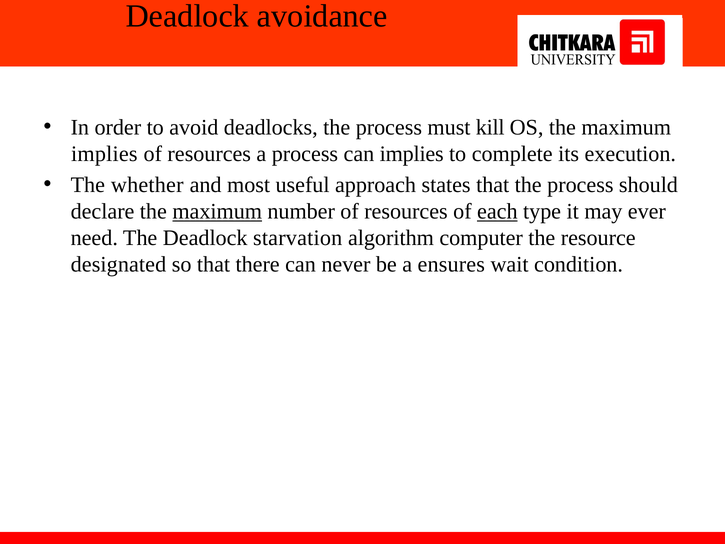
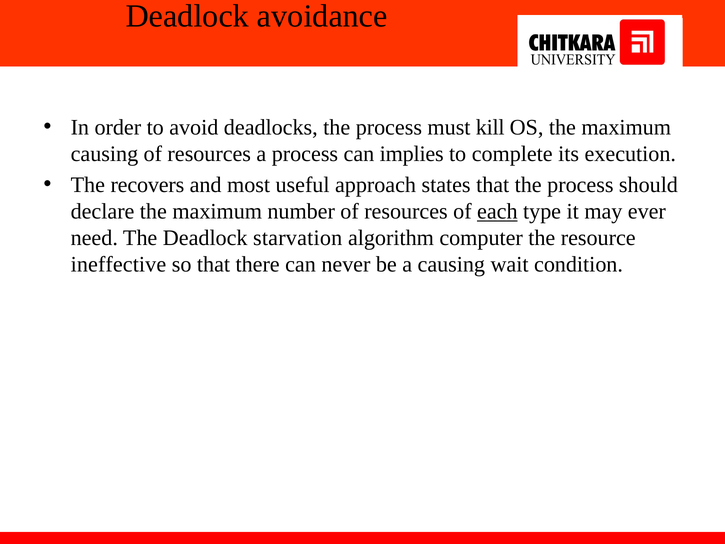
implies: implies -> causing (104, 154)
whether: whether -> recovers (147, 185)
maximum underline: present -> none (217, 211)
designated: designated -> ineffective (118, 265)
a ensures: ensures -> causing (451, 265)
